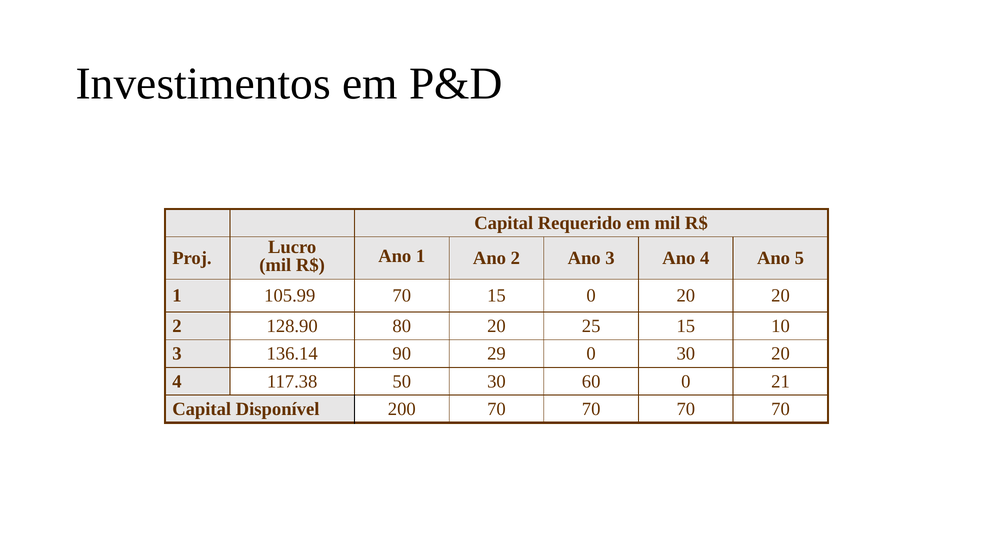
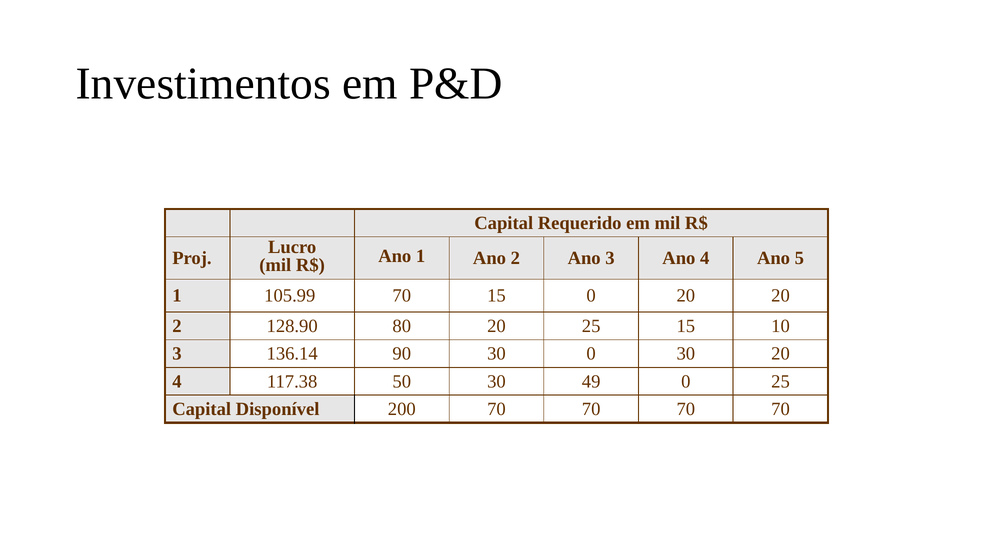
90 29: 29 -> 30 (496, 353)
60: 60 -> 49 (591, 381)
0 21: 21 -> 25 (781, 381)
